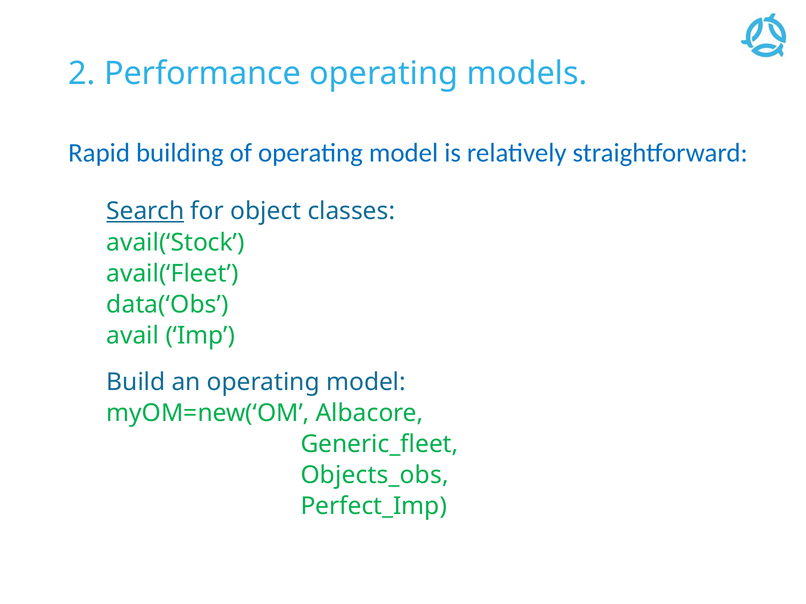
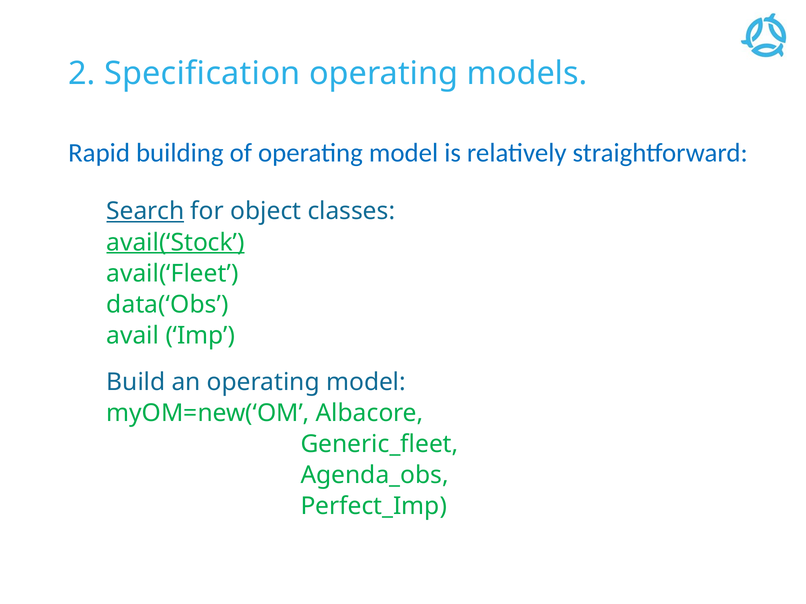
Performance: Performance -> Specification (202, 73)
avail(‘Stock underline: none -> present (176, 243)
Objects_obs: Objects_obs -> Agenda_obs (375, 476)
